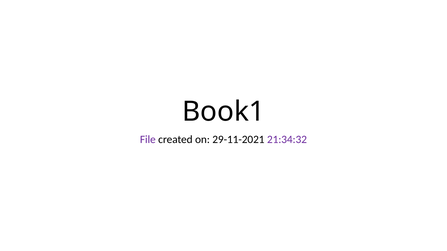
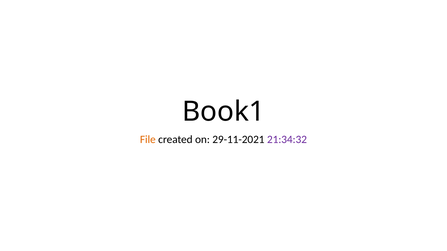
File colour: purple -> orange (148, 140)
